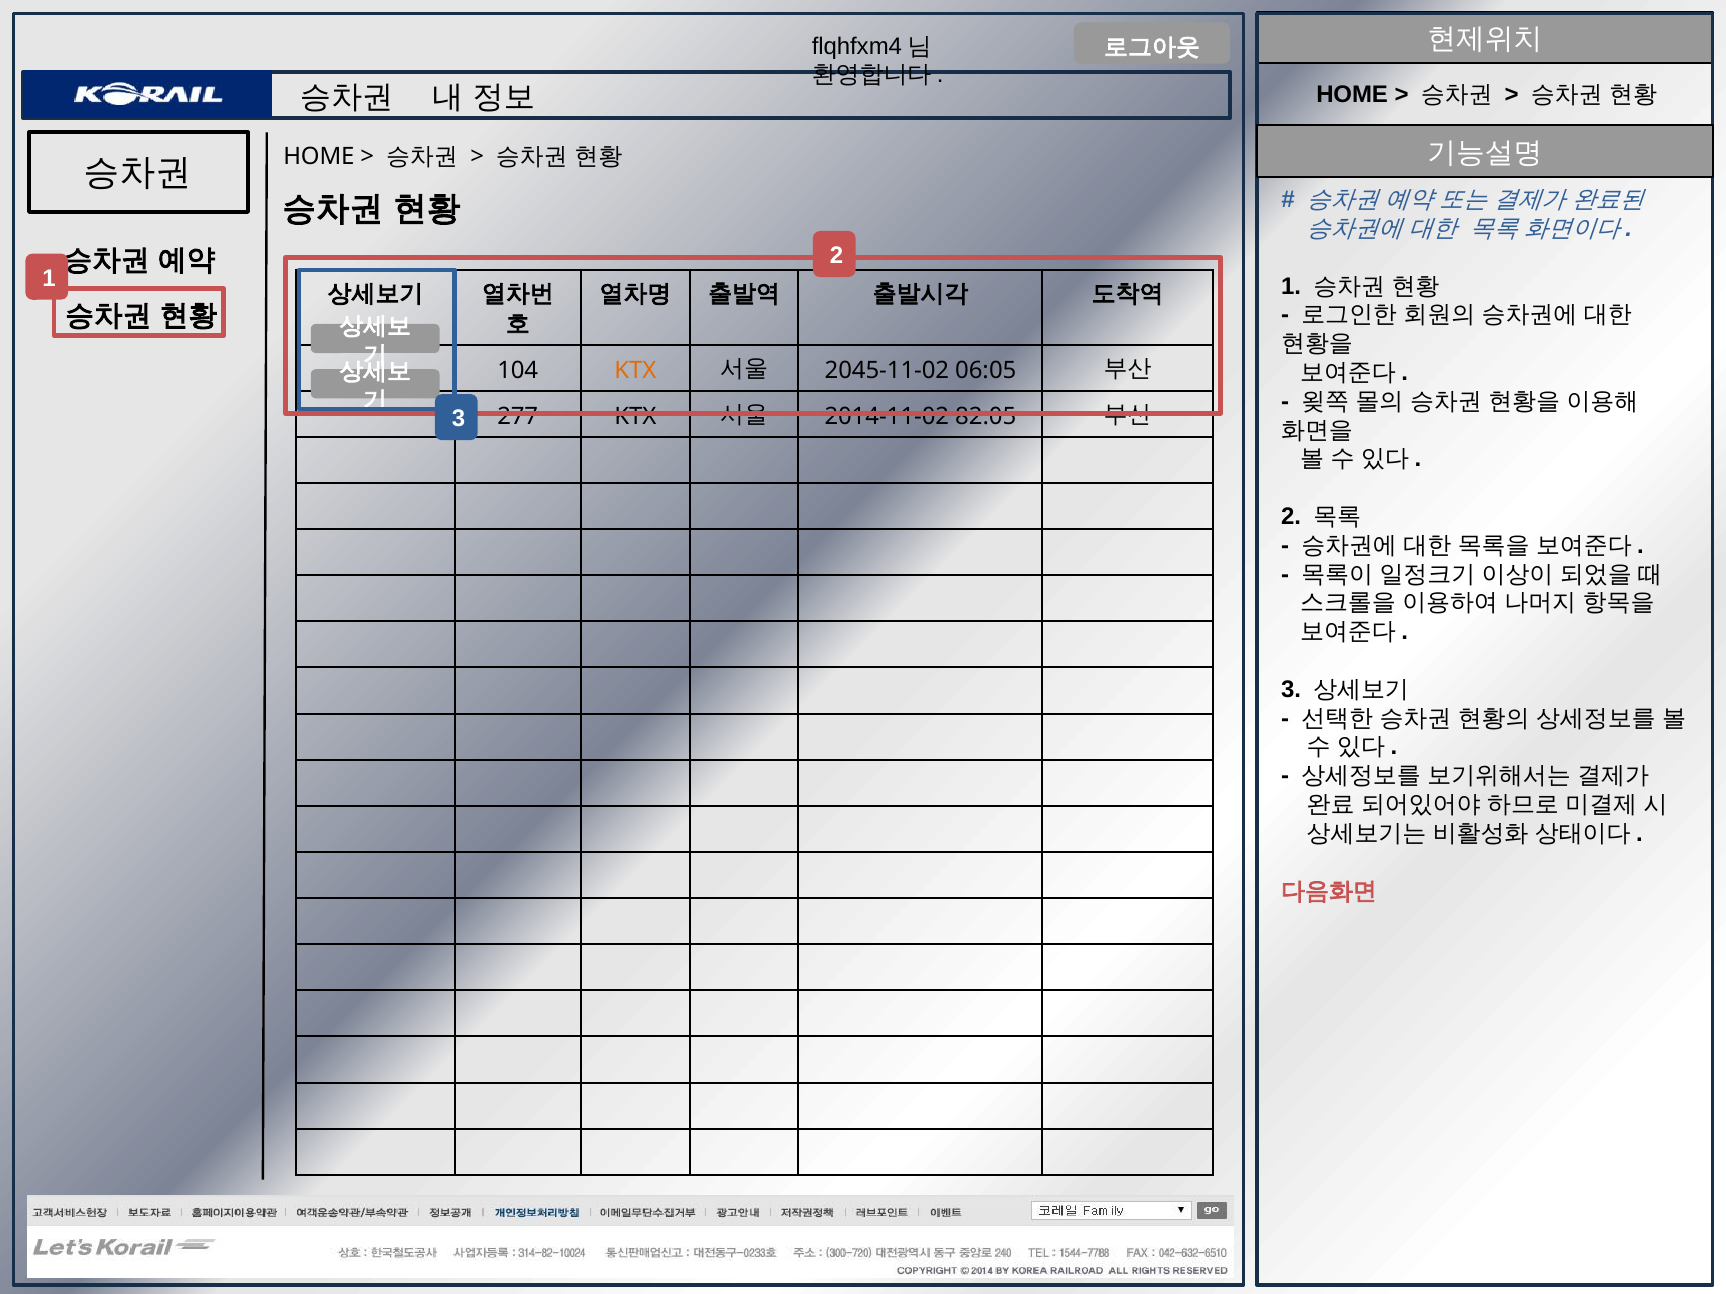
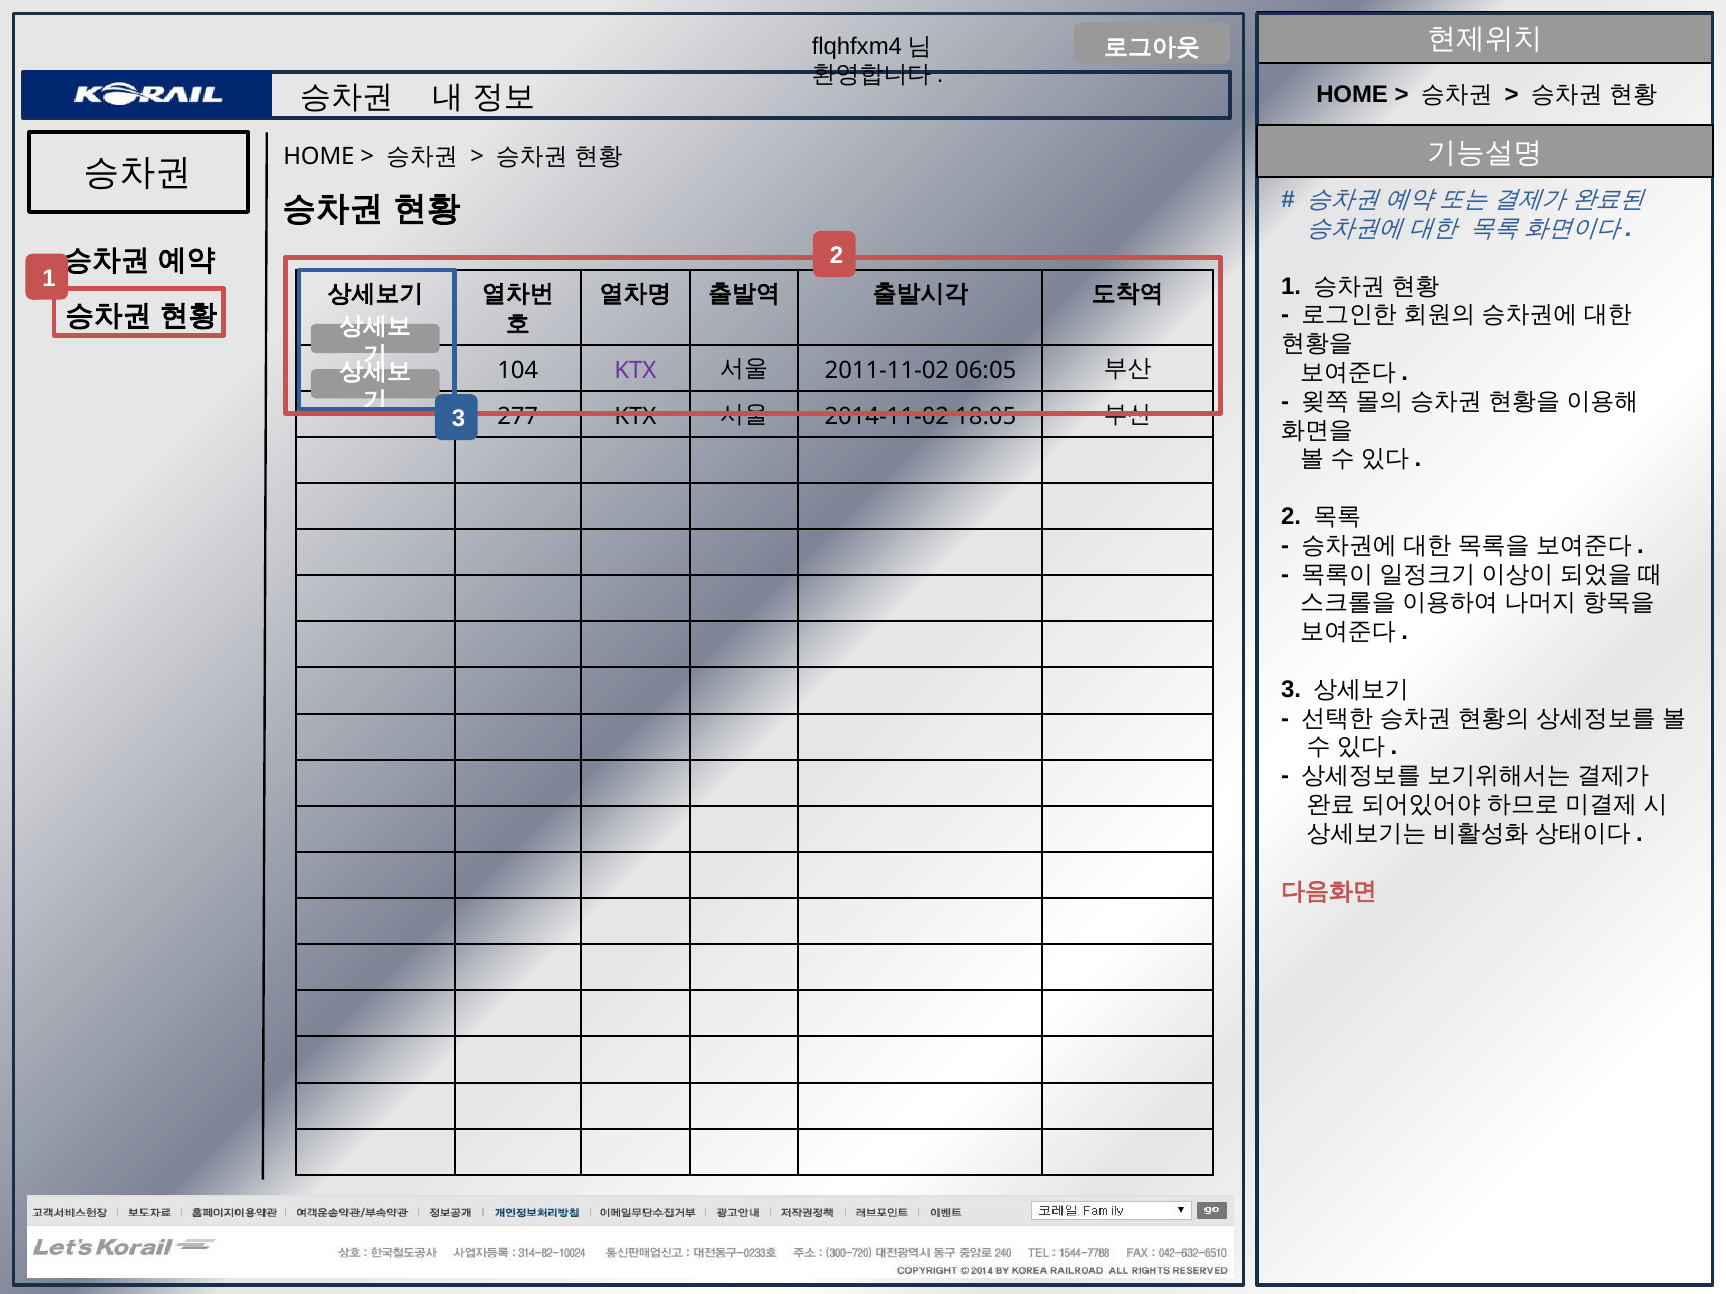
KTX colour: orange -> purple (635, 371)
2045-11-02: 2045-11-02 -> 2011-11-02 (887, 371)
82:05: 82:05 -> 18:05 (986, 417)
